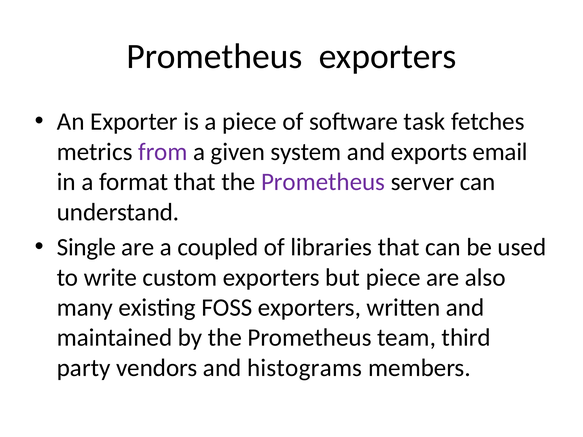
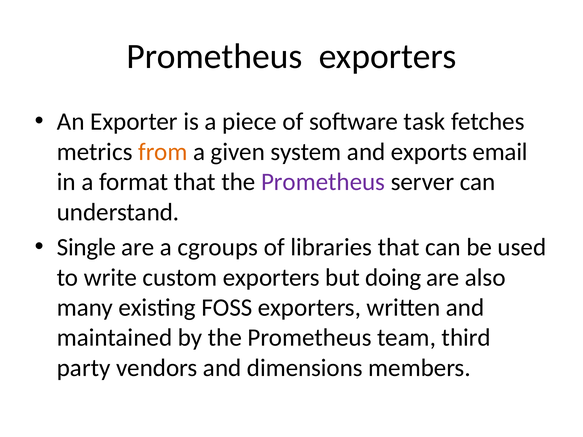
from colour: purple -> orange (163, 152)
coupled: coupled -> cgroups (218, 247)
but piece: piece -> doing (393, 278)
histograms: histograms -> dimensions (305, 368)
